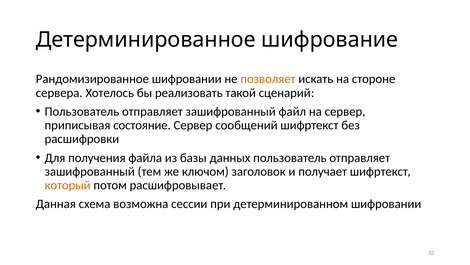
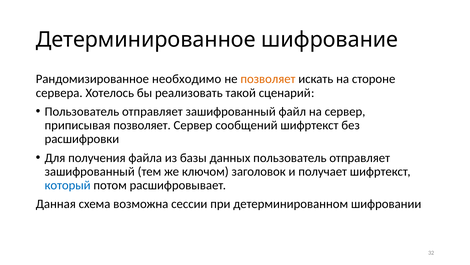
Рандомизированное шифровании: шифровании -> необходимо (187, 79)
приписывая состояние: состояние -> позволяет (142, 125)
который colour: orange -> blue (68, 185)
